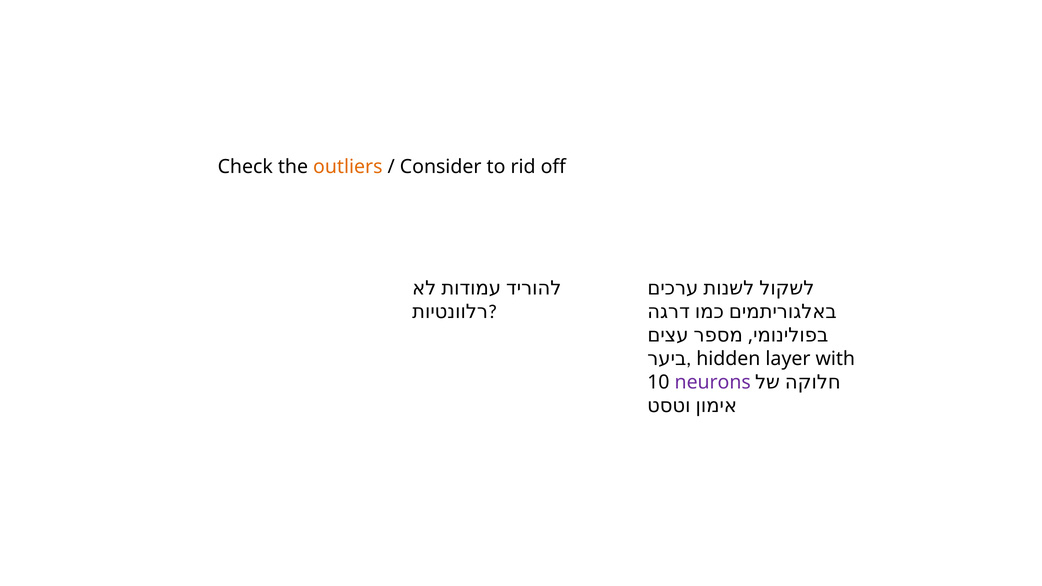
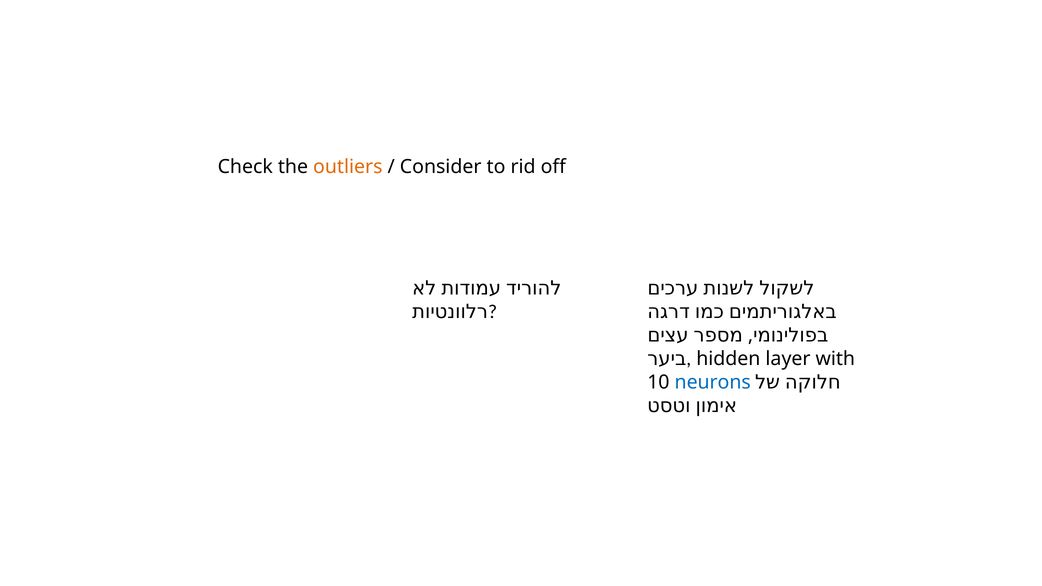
neurons colour: purple -> blue (713, 382)
